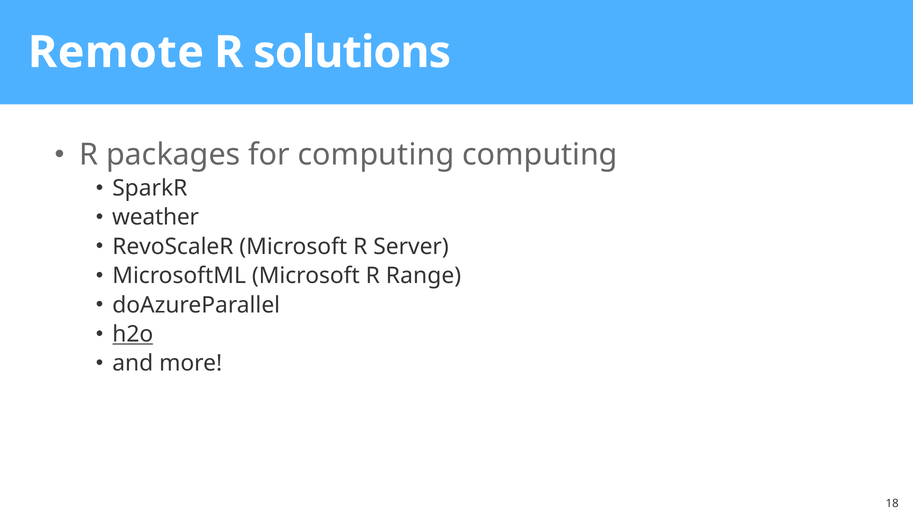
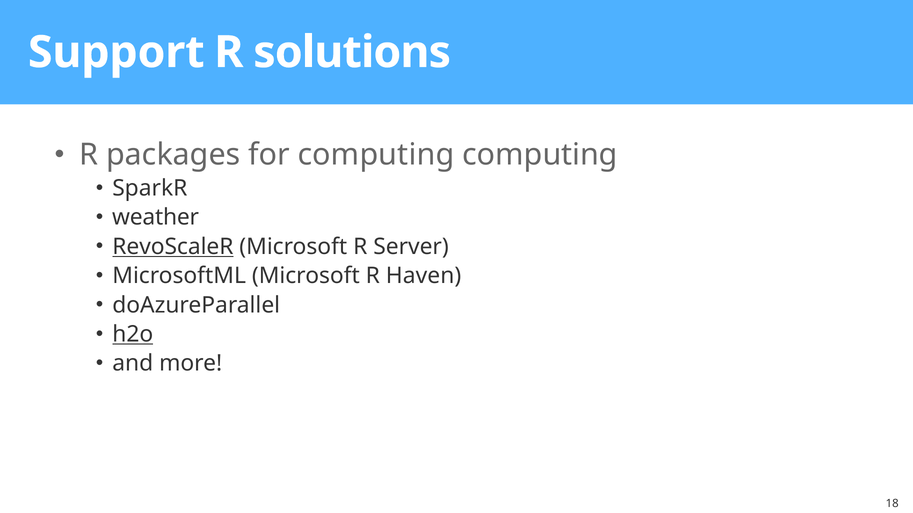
Remote: Remote -> Support (116, 52)
RevoScaleR underline: none -> present (173, 247)
Range: Range -> Haven (424, 276)
